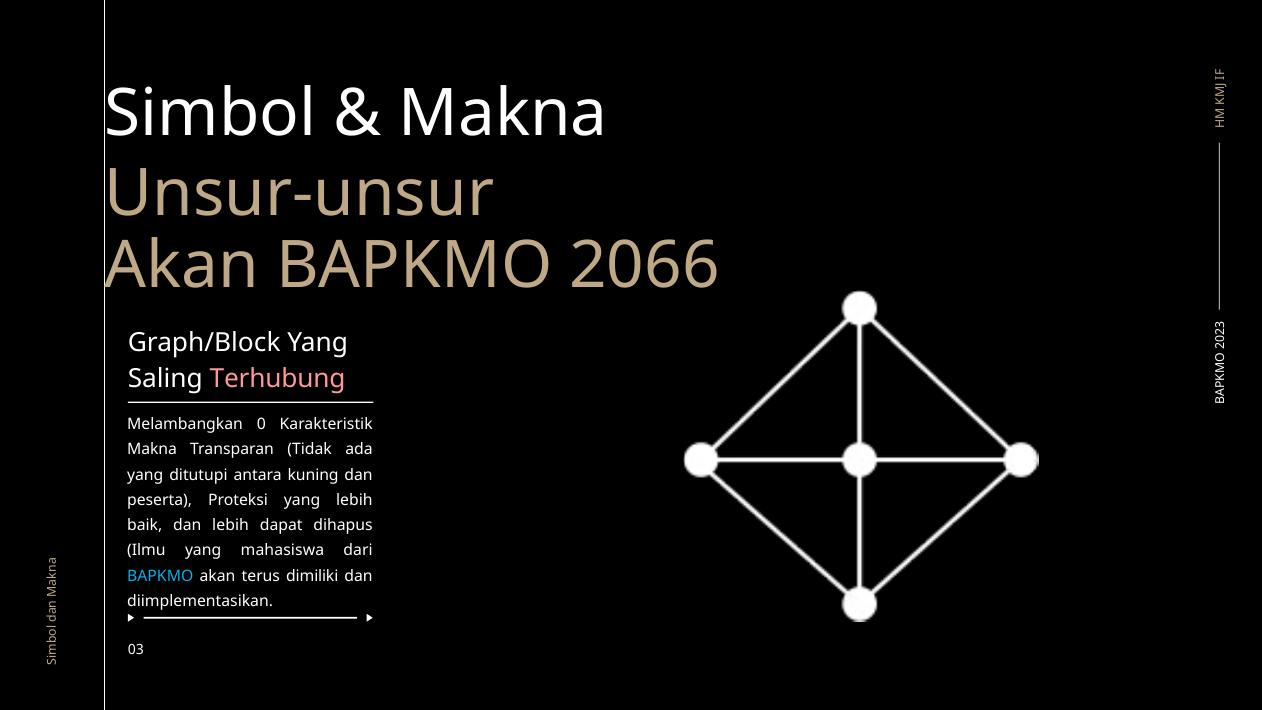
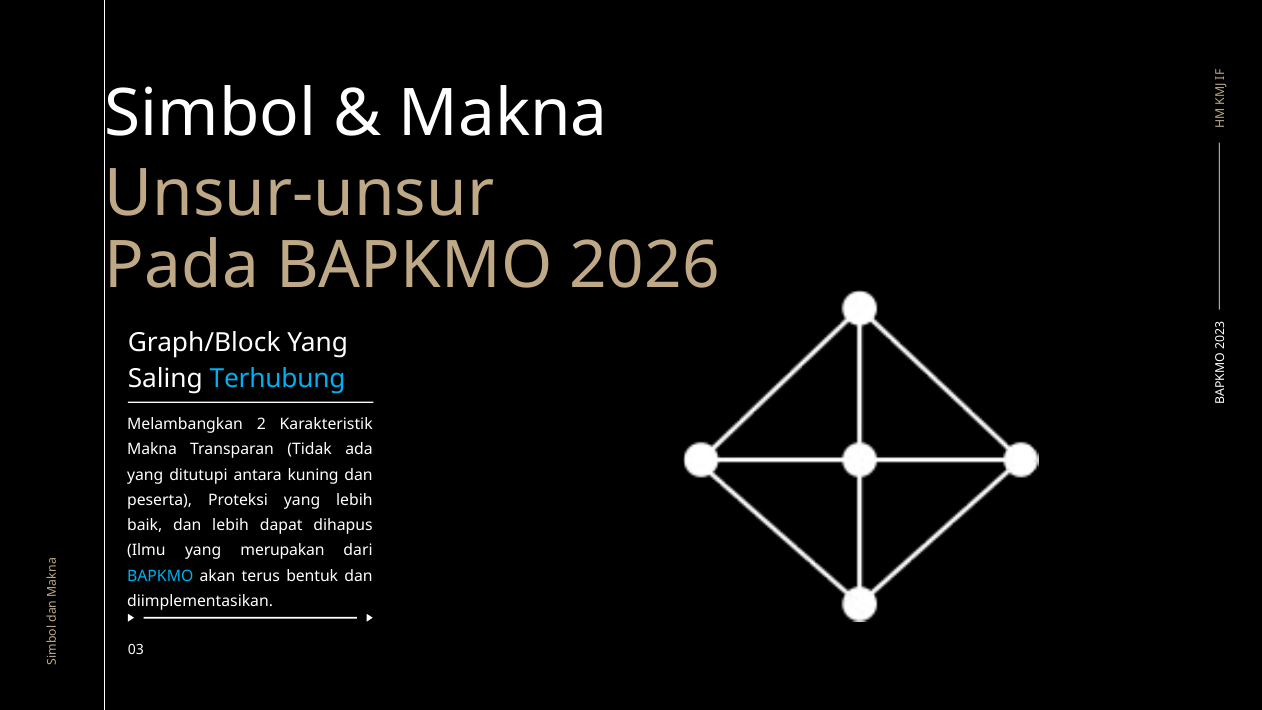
Akan: Akan -> Pada (182, 266)
2066: 2066 -> 2026 (645, 266)
Terhubung colour: pink -> light blue (278, 379)
Melambangkan 0: 0 -> 2 (261, 424)
mahasiswa: mahasiswa -> merupakan (283, 551)
dimiliki: dimiliki -> bentuk (312, 576)
